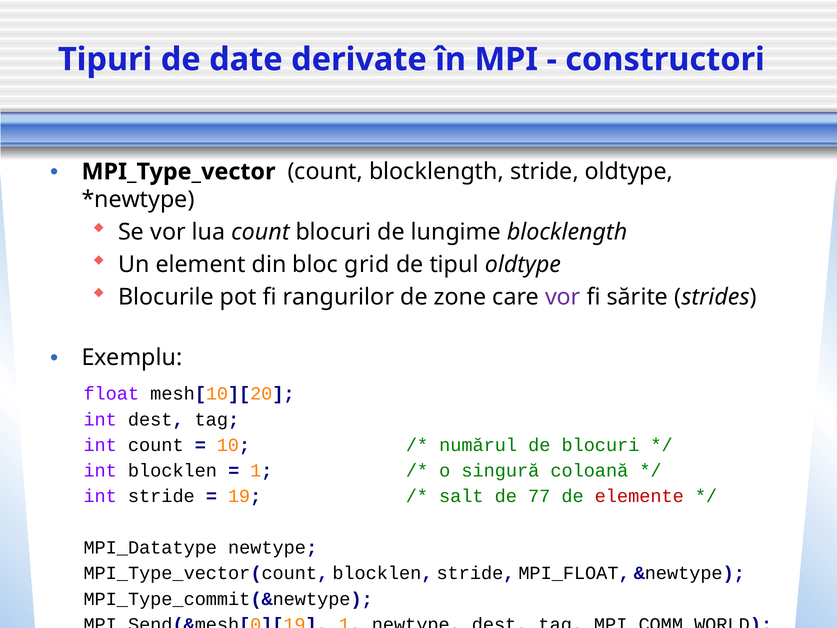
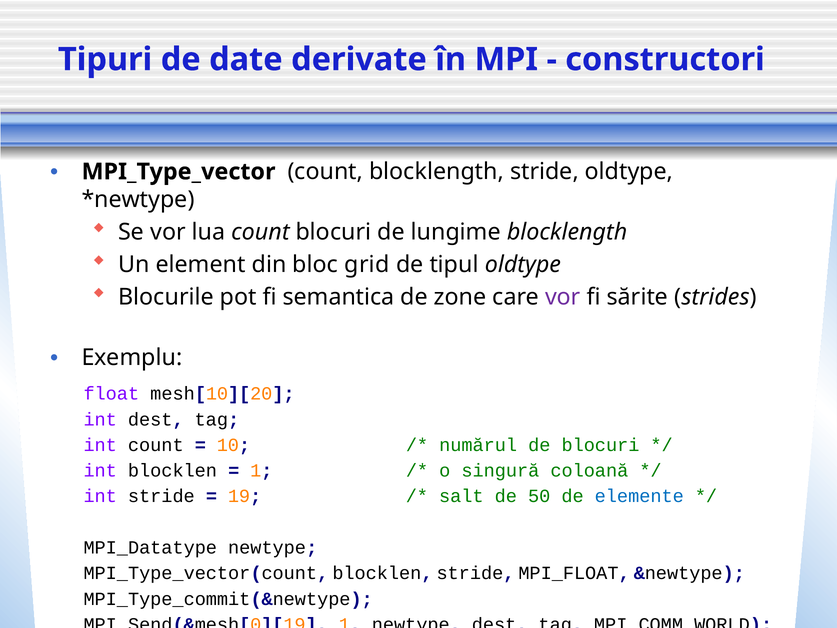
rangurilor: rangurilor -> semantica (339, 297)
77: 77 -> 50 (539, 496)
elemente colour: red -> blue (639, 496)
